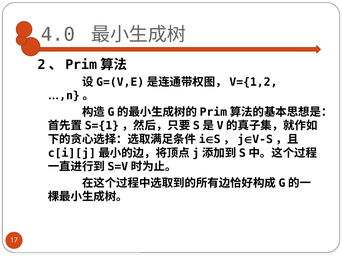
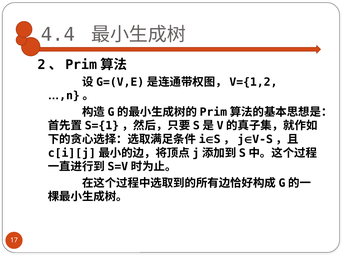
4.0: 4.0 -> 4.4 (58, 35)
